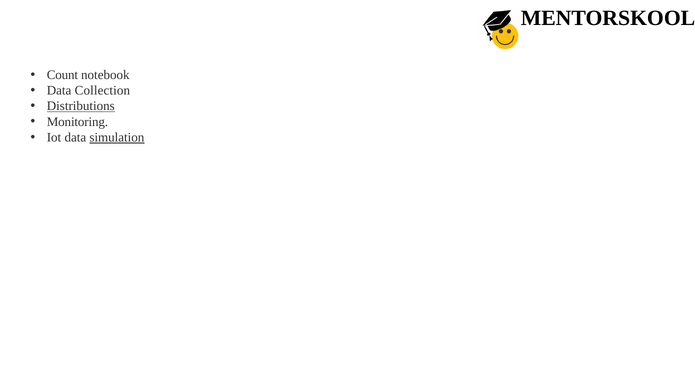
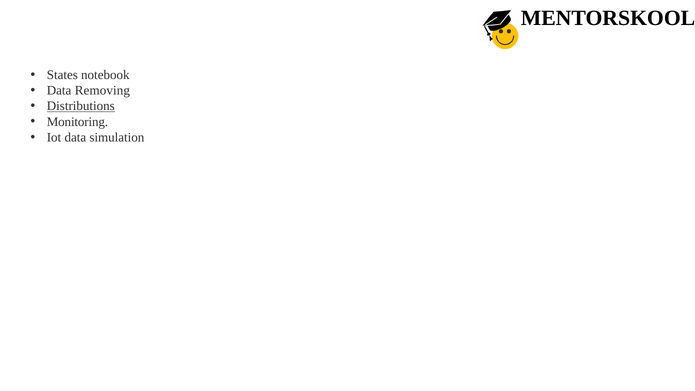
Count: Count -> States (62, 75)
Collection: Collection -> Removing (102, 91)
simulation underline: present -> none (117, 137)
